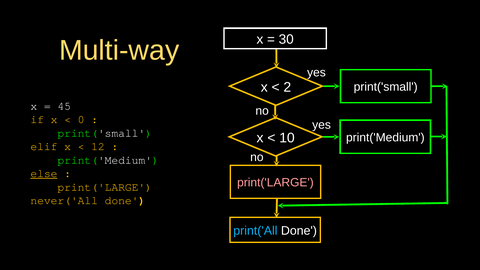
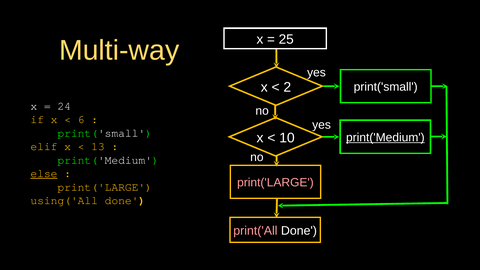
30: 30 -> 25 (286, 39)
45: 45 -> 24 (64, 106)
0: 0 -> 6 (81, 120)
print('Medium underline: none -> present (385, 138)
12: 12 -> 13 (98, 147)
never('All: never('All -> using('All (64, 201)
print('All colour: light blue -> pink (255, 231)
